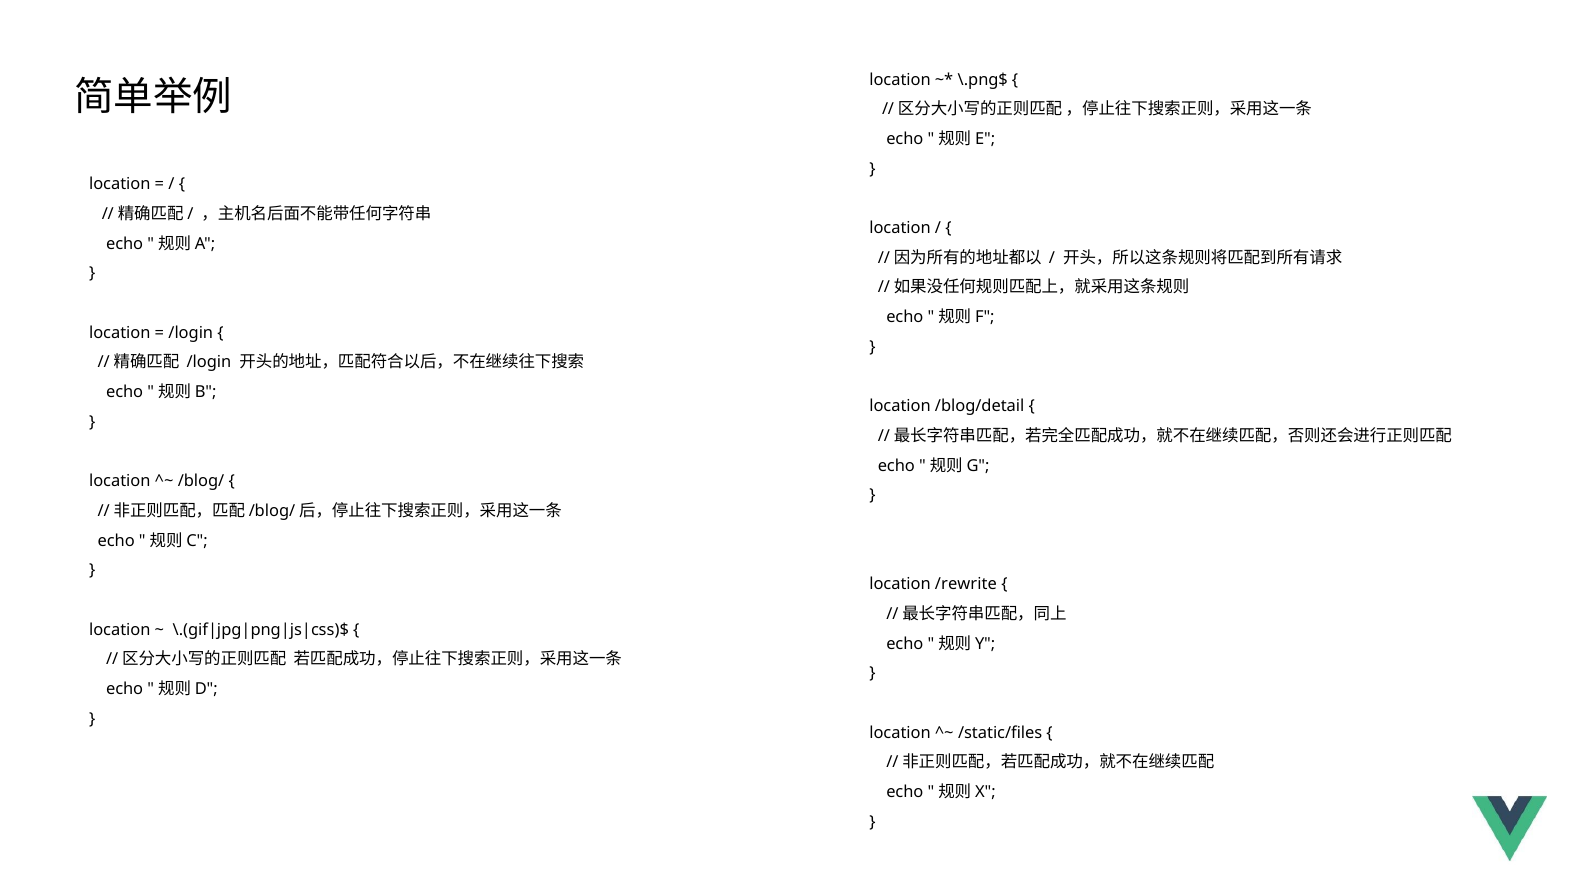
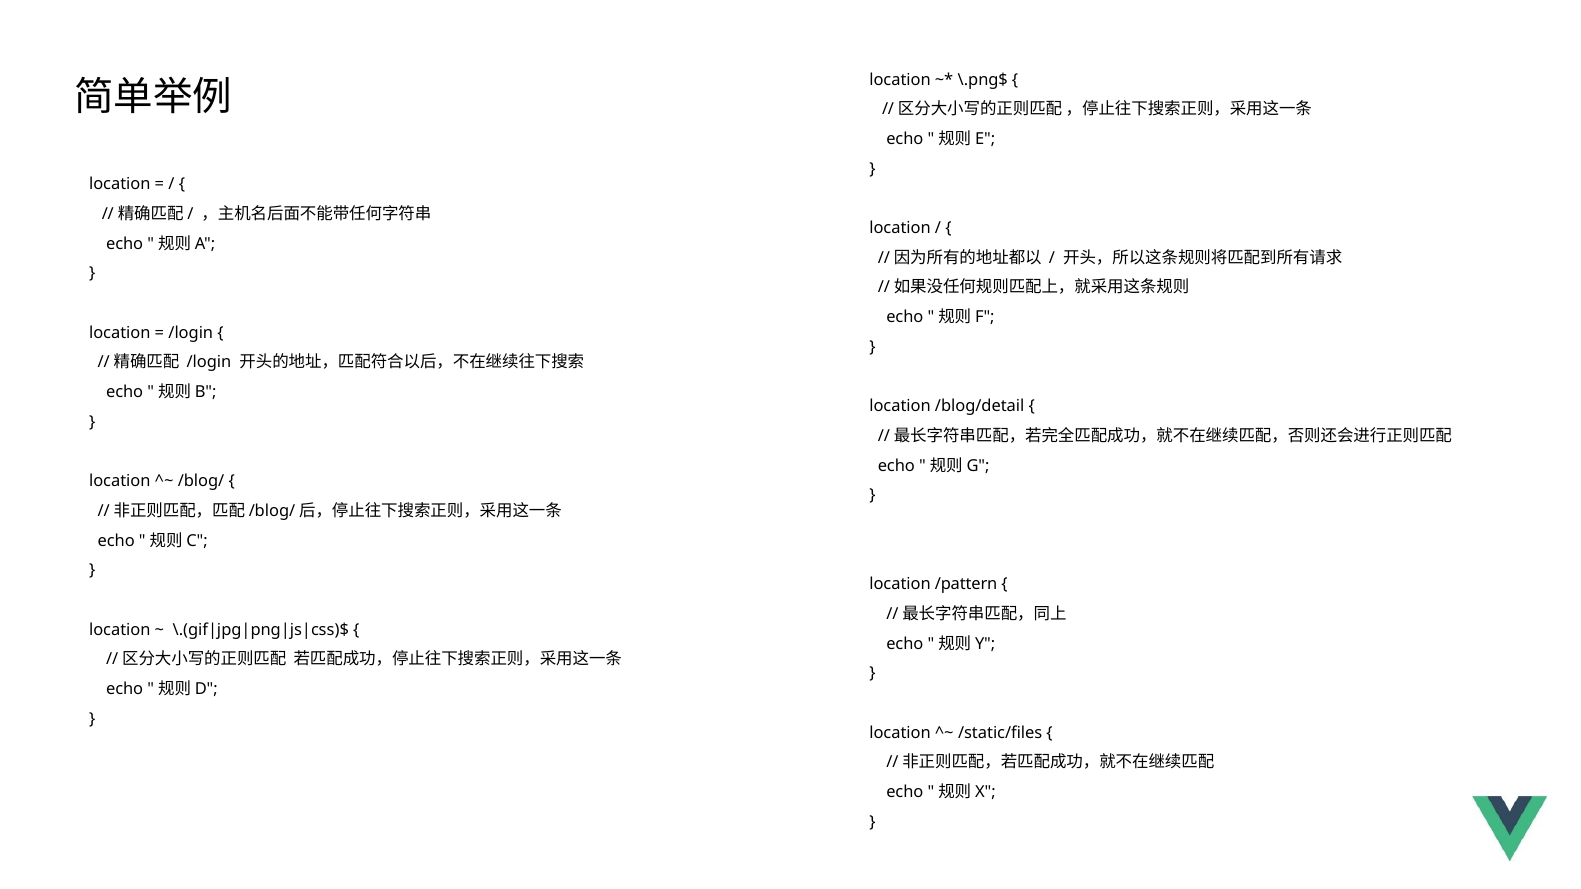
/rewrite: /rewrite -> /pattern (966, 584)
